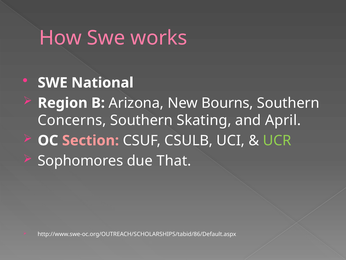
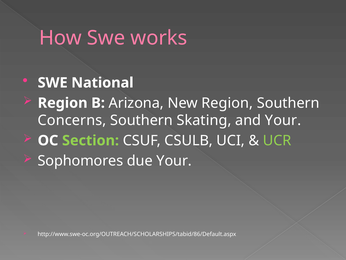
New Bourns: Bourns -> Region (227, 103)
and April: April -> Your (283, 120)
Section colour: pink -> light green (91, 140)
due That: That -> Your (174, 160)
